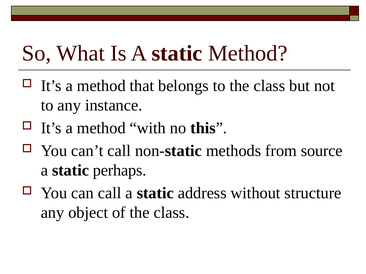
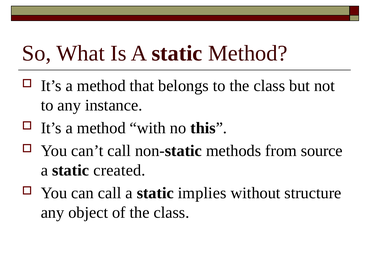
perhaps: perhaps -> created (119, 171)
address: address -> implies (202, 193)
